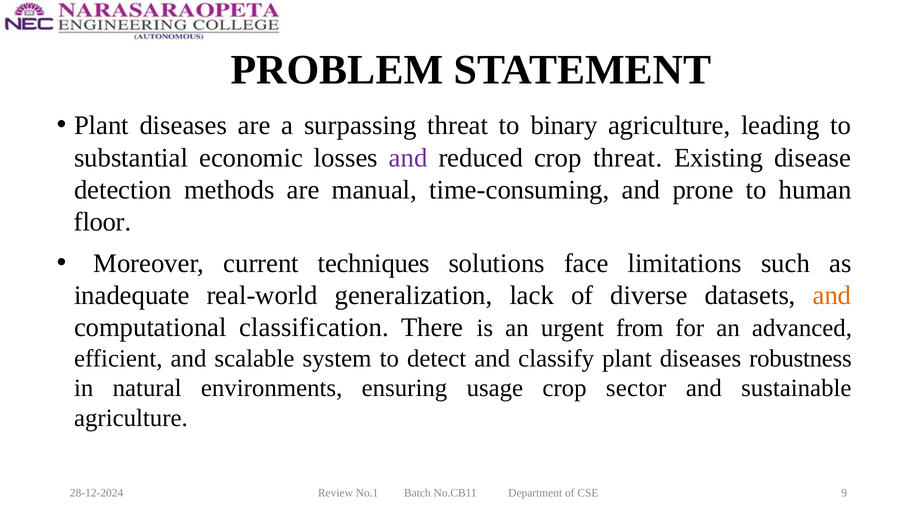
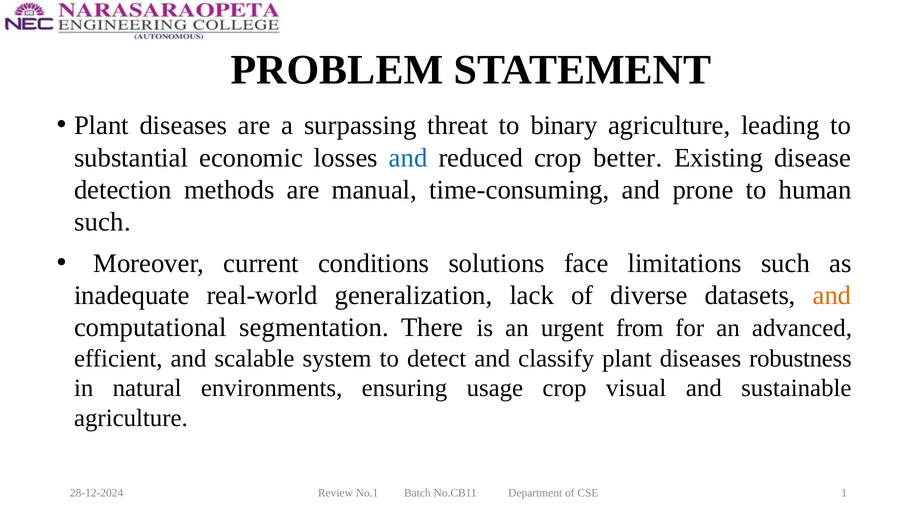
and colour: purple -> blue (408, 158)
crop threat: threat -> better (628, 158)
floor: floor -> such (102, 222)
techniques: techniques -> conditions (374, 263)
classification: classification -> segmentation (314, 327)
sector: sector -> visual (636, 388)
9: 9 -> 1 (844, 493)
